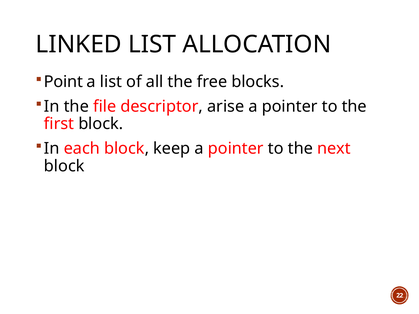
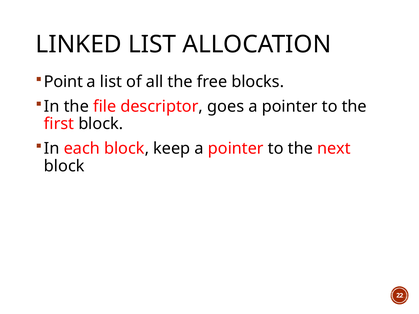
arise: arise -> goes (226, 106)
